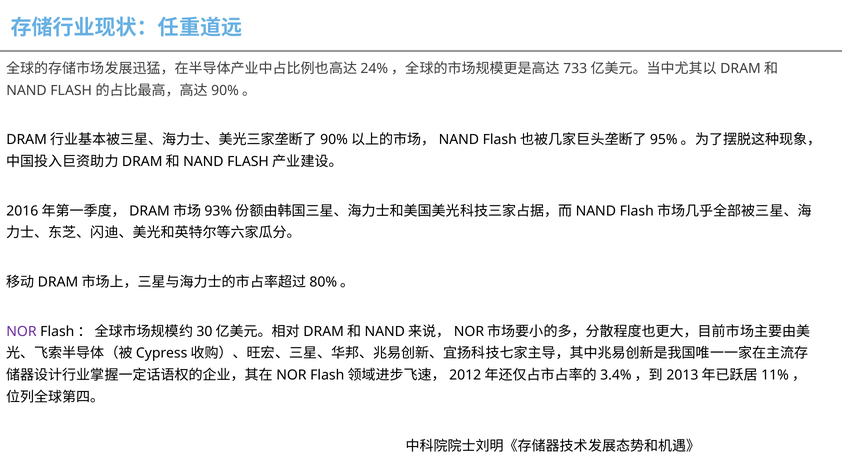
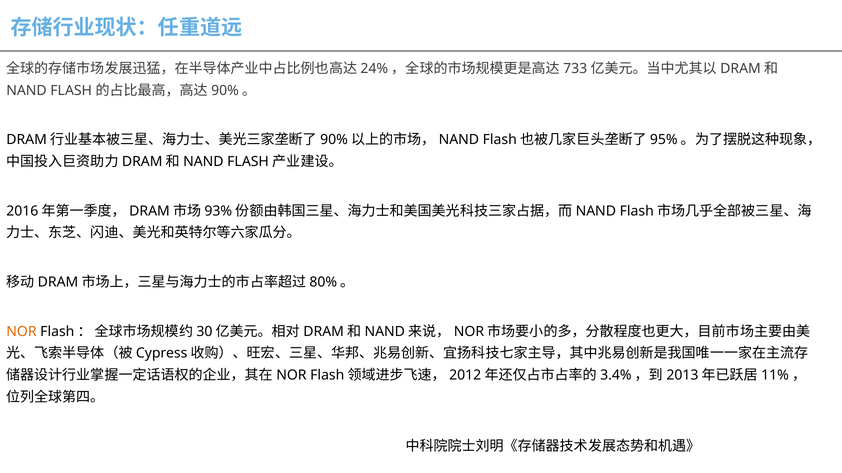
NOR colour: purple -> orange (21, 332)
